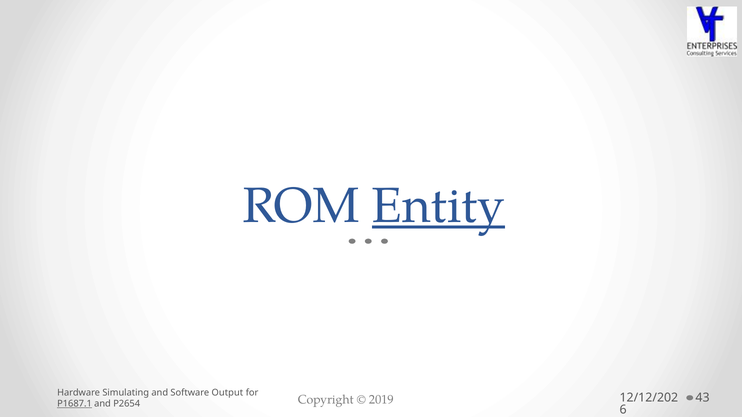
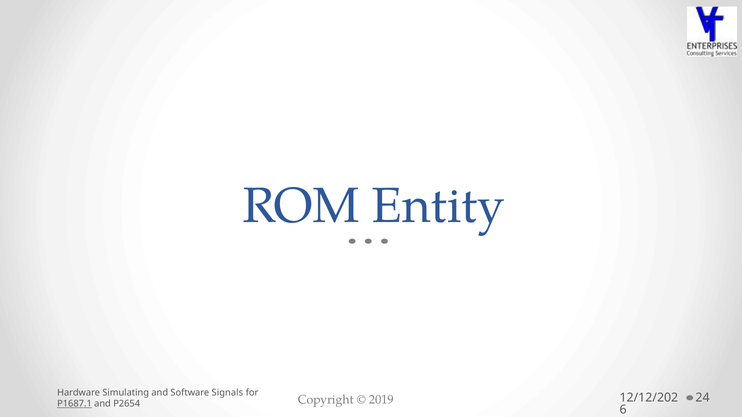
Entity underline: present -> none (438, 206)
Output: Output -> Signals (227, 393)
43: 43 -> 24 (703, 398)
